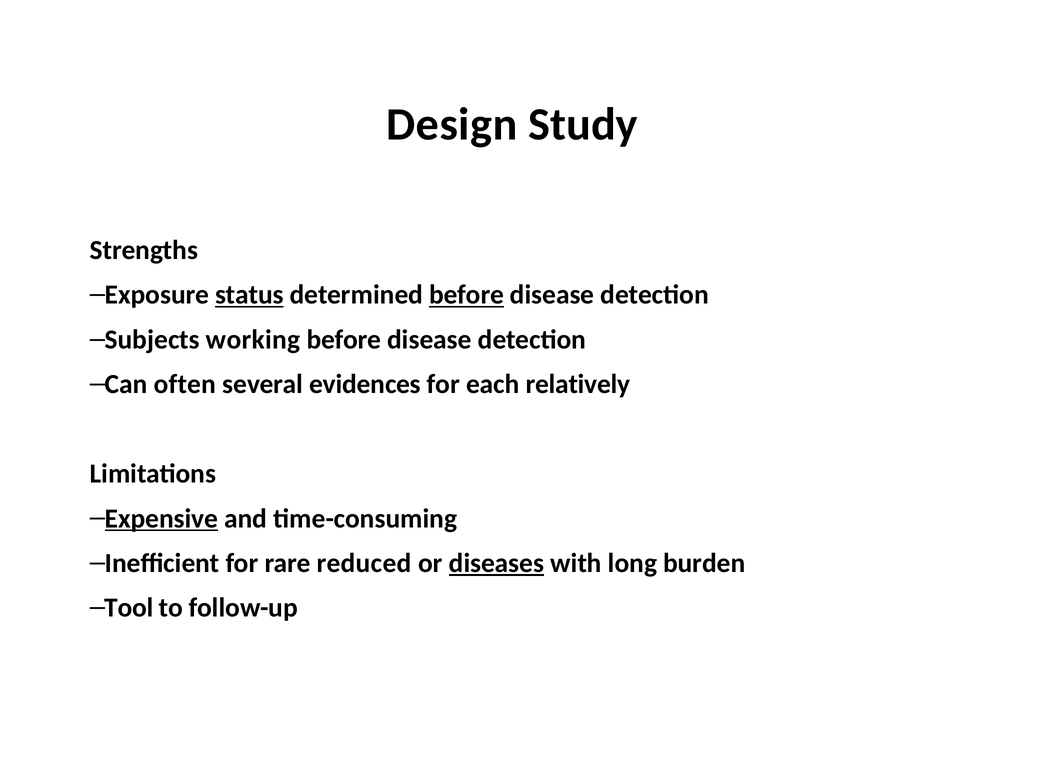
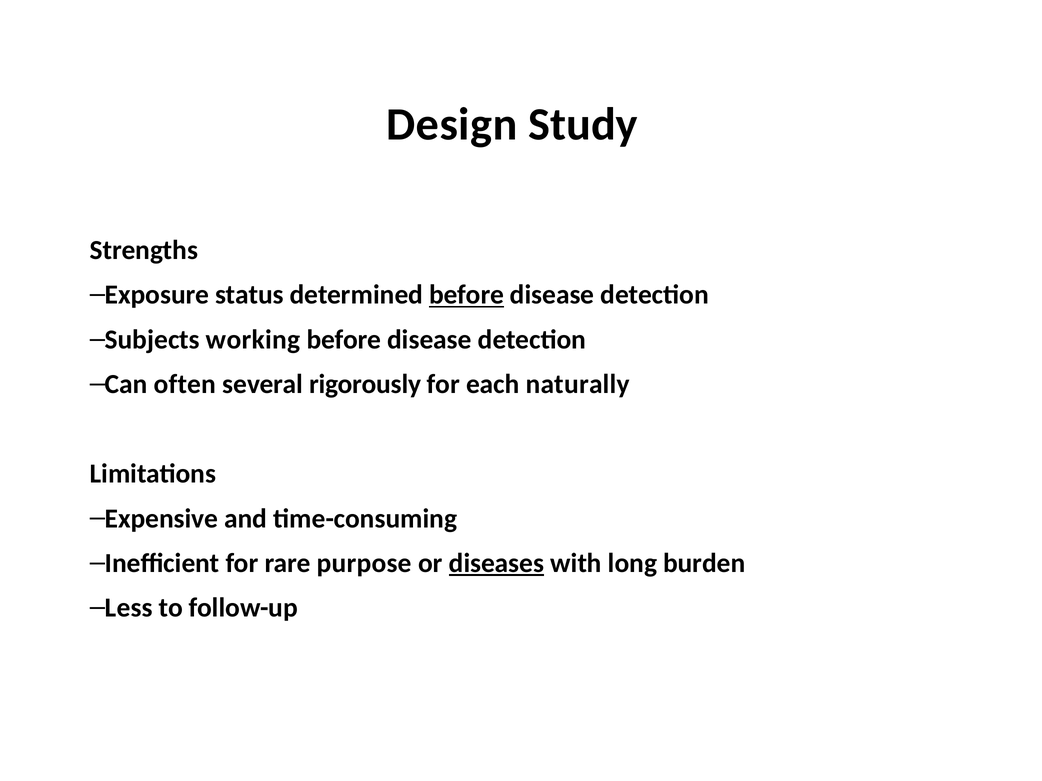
status underline: present -> none (249, 295)
evidences: evidences -> rigorously (365, 385)
relatively: relatively -> naturally (578, 385)
Expensive underline: present -> none (162, 519)
reduced: reduced -> purpose (364, 564)
Tool: Tool -> Less (129, 608)
